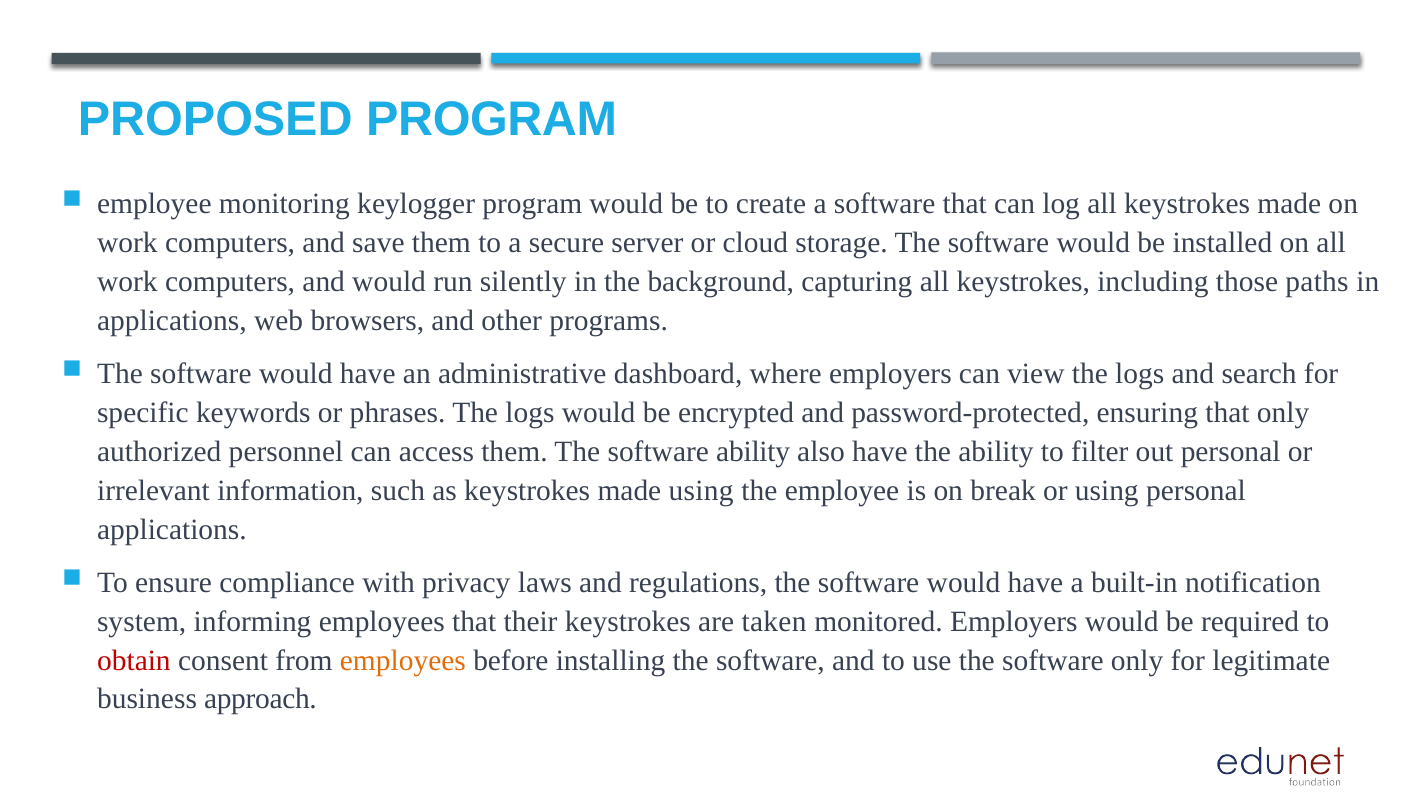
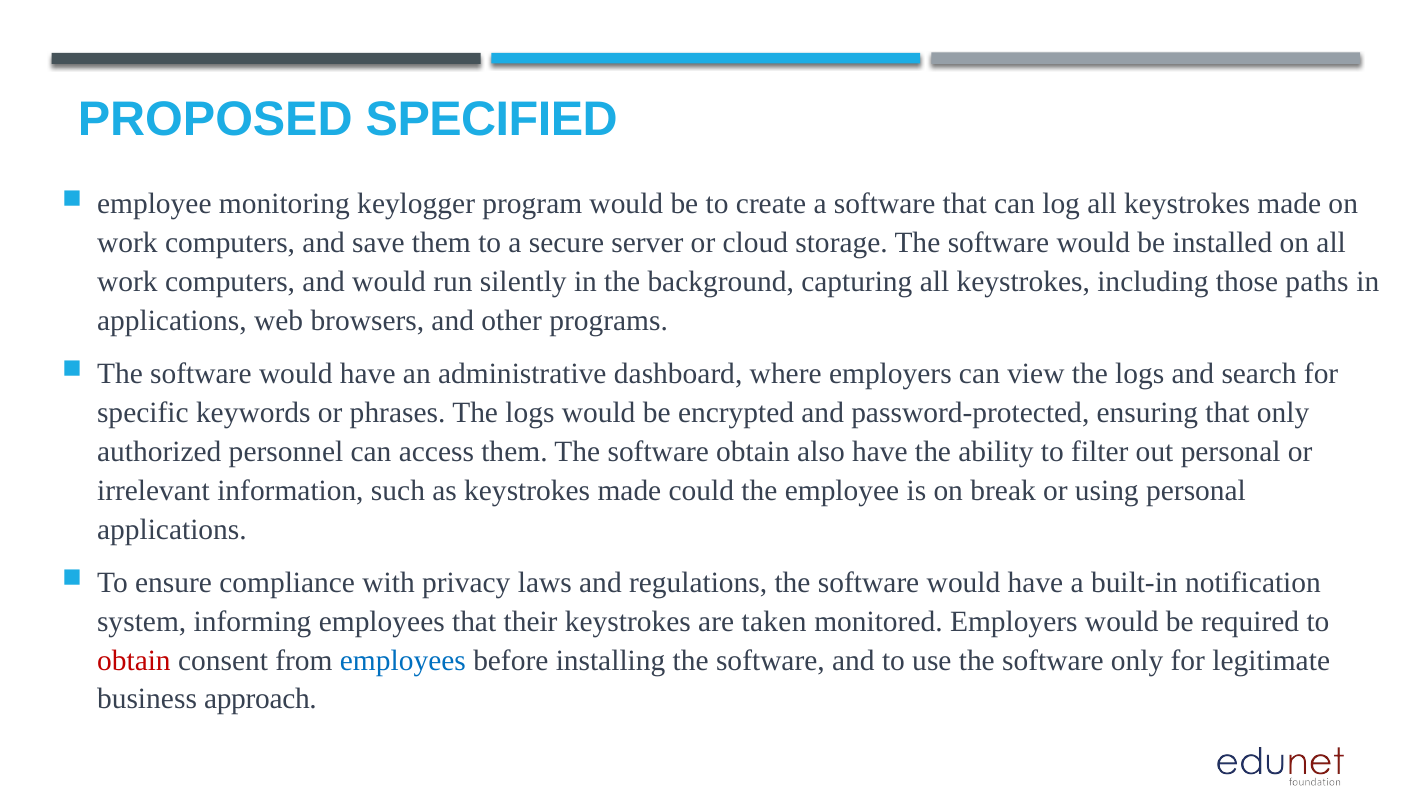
PROPOSED PROGRAM: PROGRAM -> SPECIFIED (492, 119)
software ability: ability -> obtain (753, 452)
made using: using -> could (701, 491)
employees colour: orange -> blue (403, 661)
